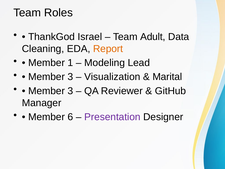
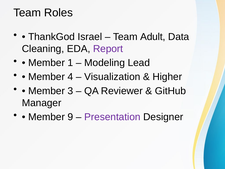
Report colour: orange -> purple (108, 49)
3: 3 -> 4 (70, 77)
Marital: Marital -> Higher (167, 77)
6: 6 -> 9 (70, 117)
